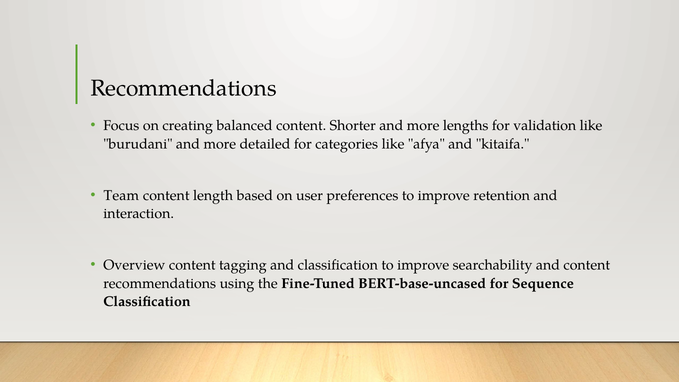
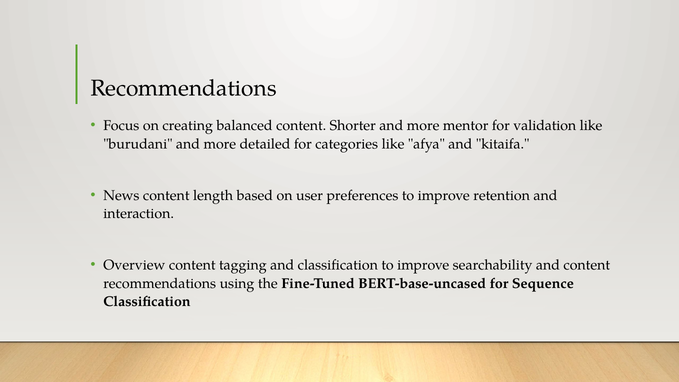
lengths: lengths -> mentor (466, 126)
Team: Team -> News (121, 195)
